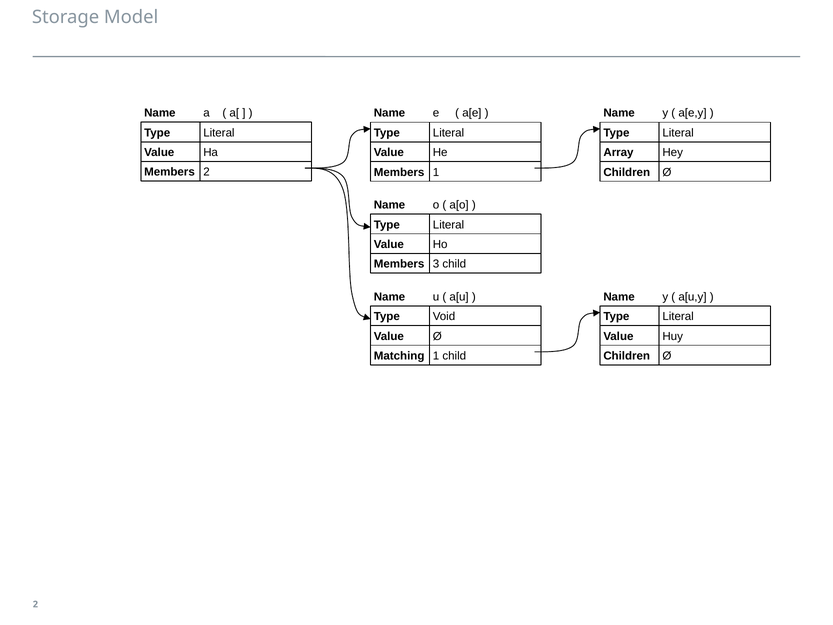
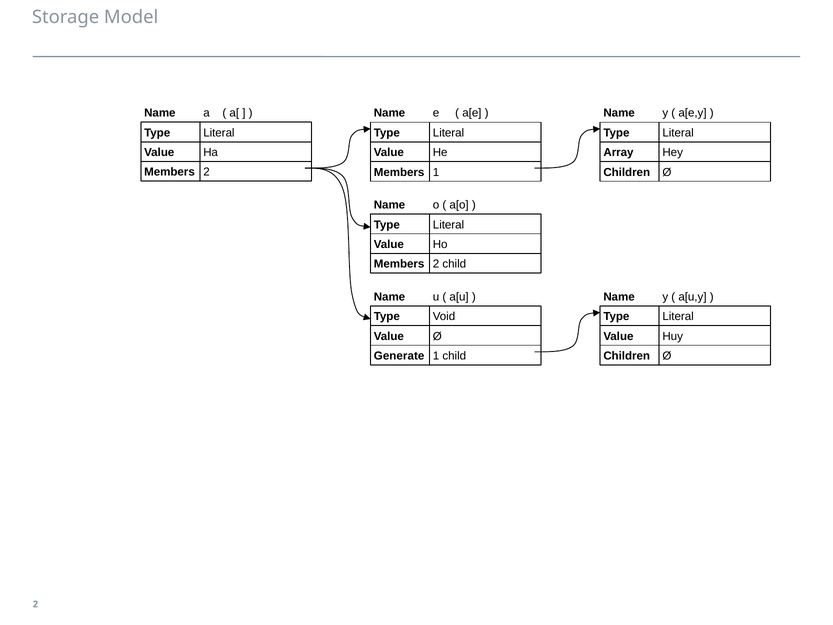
3: 3 -> 2 (436, 264)
Matching: Matching -> Generate (399, 356)
